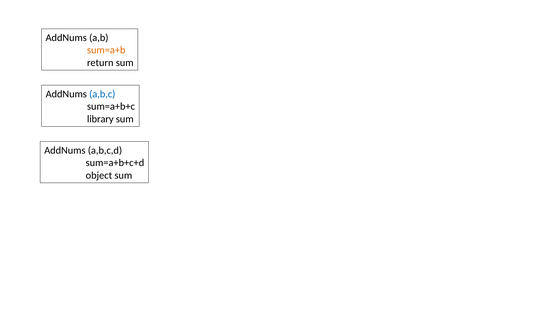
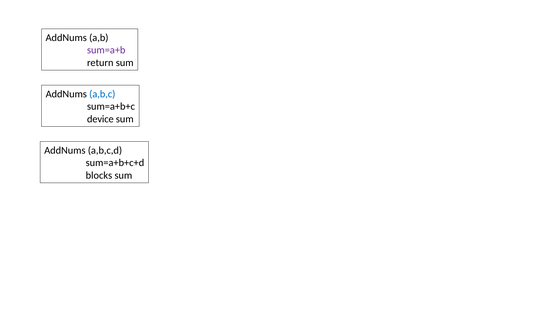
sum=a+b colour: orange -> purple (106, 50)
library: library -> device (100, 119)
object: object -> blocks (99, 175)
